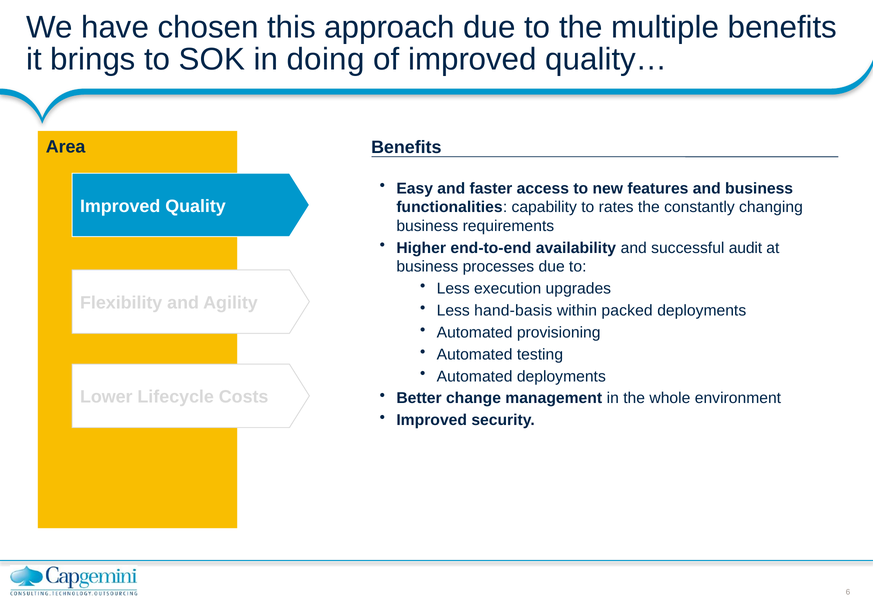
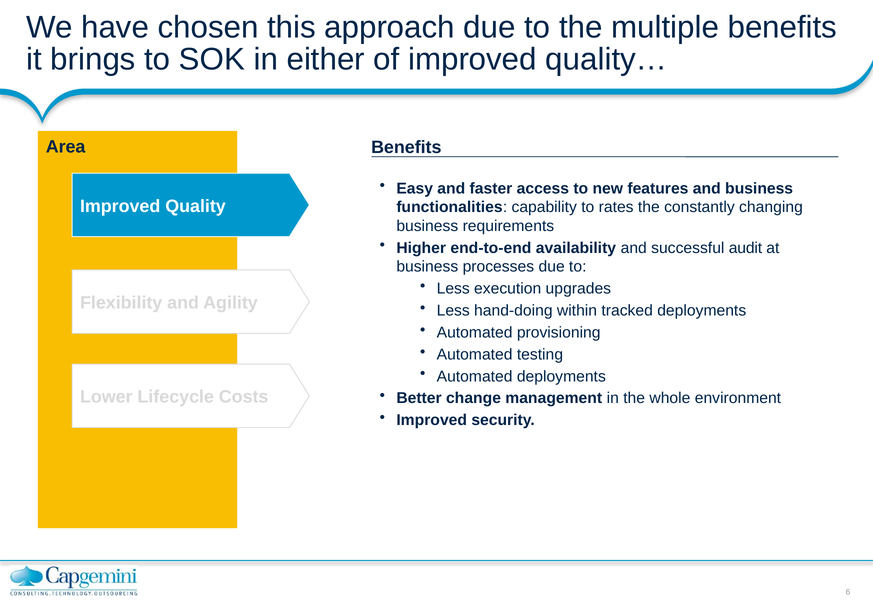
doing: doing -> either (326, 59)
hand-basis: hand-basis -> hand-doing (513, 311)
packed: packed -> tracked (627, 311)
